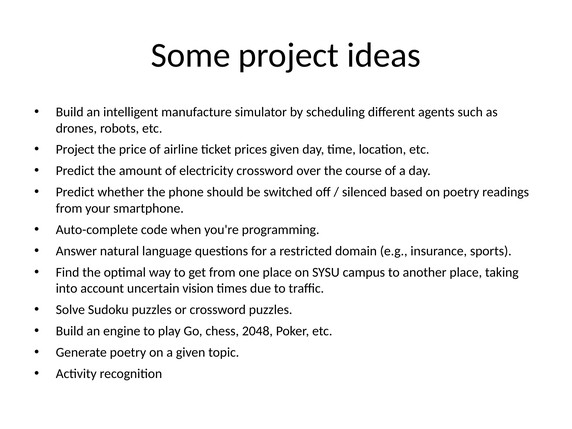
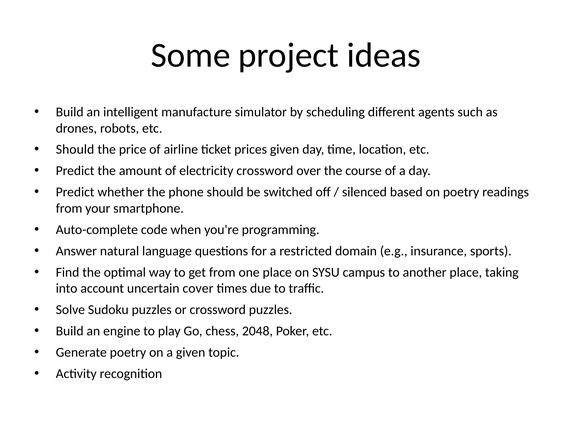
Project: Project -> Should (75, 150)
vision: vision -> cover (198, 288)
